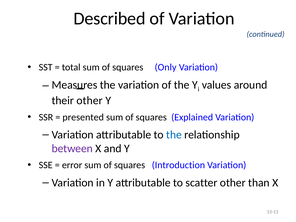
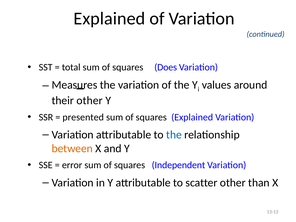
Described: Described -> Explained (109, 19)
Only: Only -> Does (166, 67)
between colour: purple -> orange (72, 148)
Introduction: Introduction -> Independent (178, 165)
